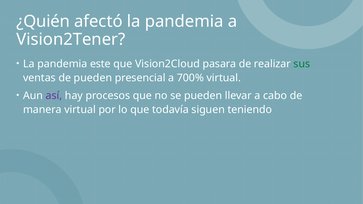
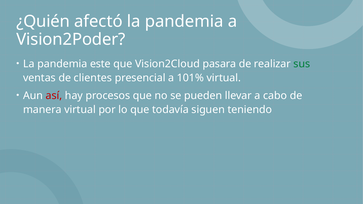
Vision2Tener: Vision2Tener -> Vision2Poder (71, 39)
de pueden: pueden -> clientes (93, 78)
700%: 700% -> 101% (190, 78)
así colour: purple -> red (54, 96)
